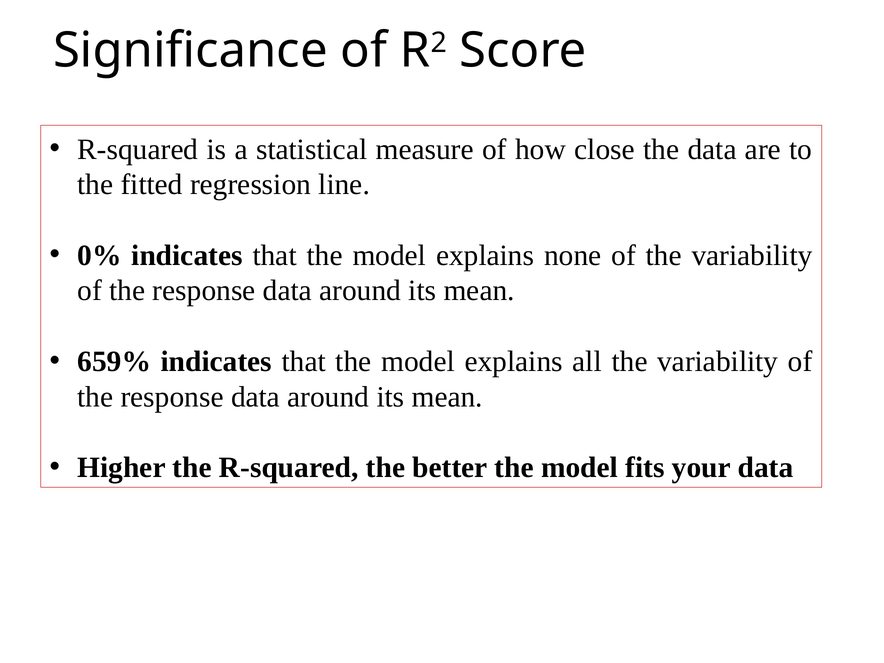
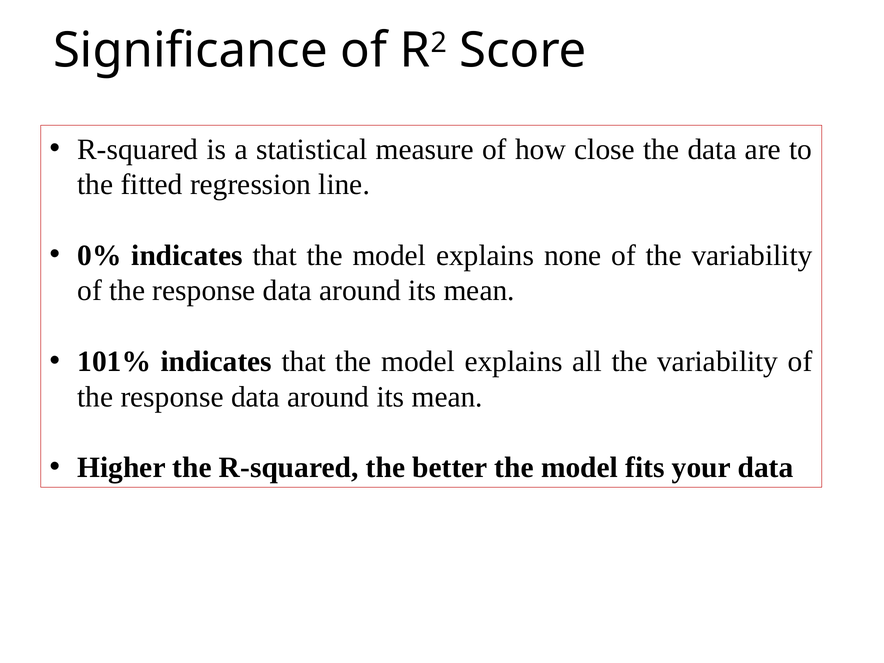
659%: 659% -> 101% (114, 361)
